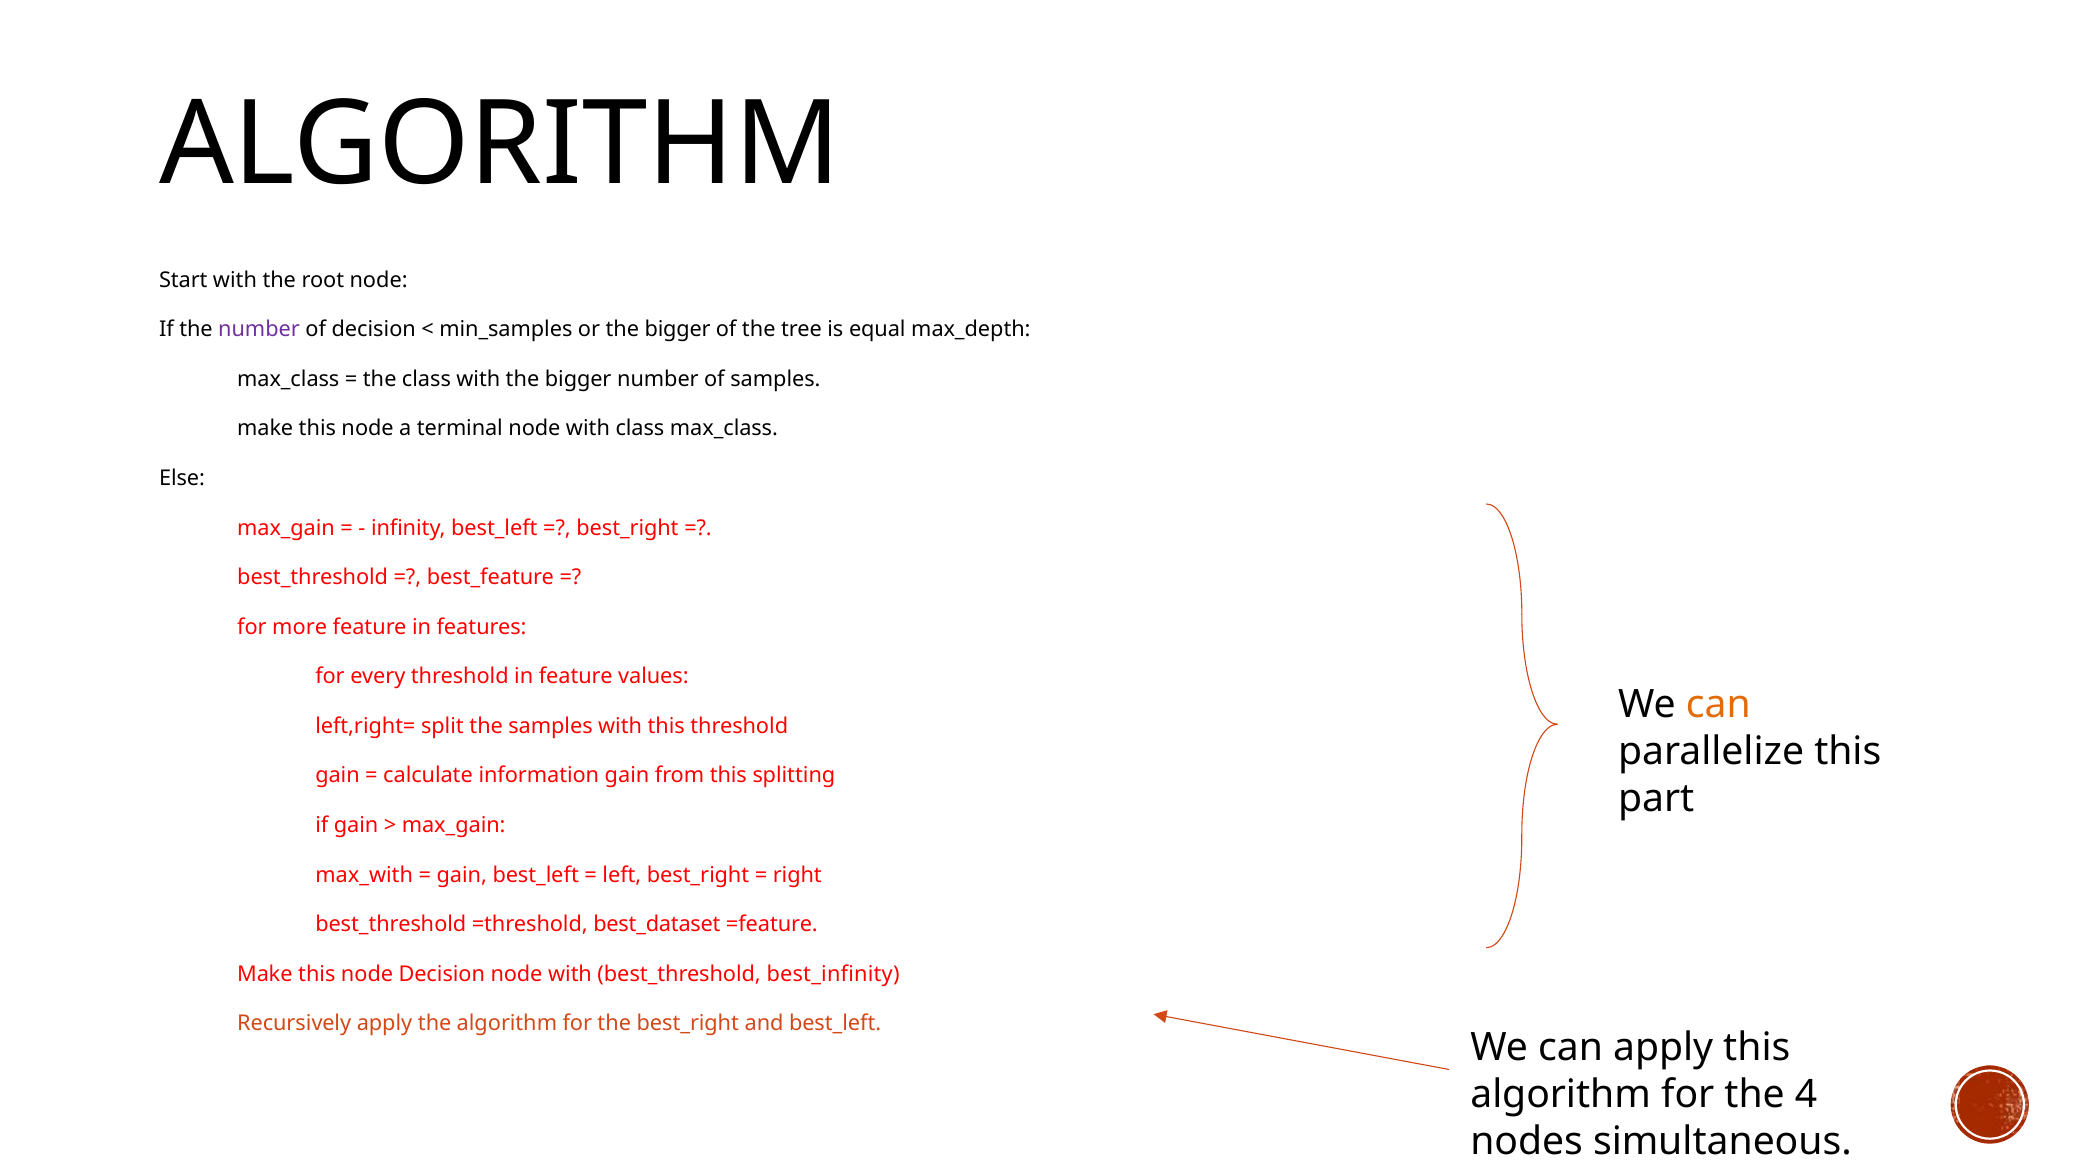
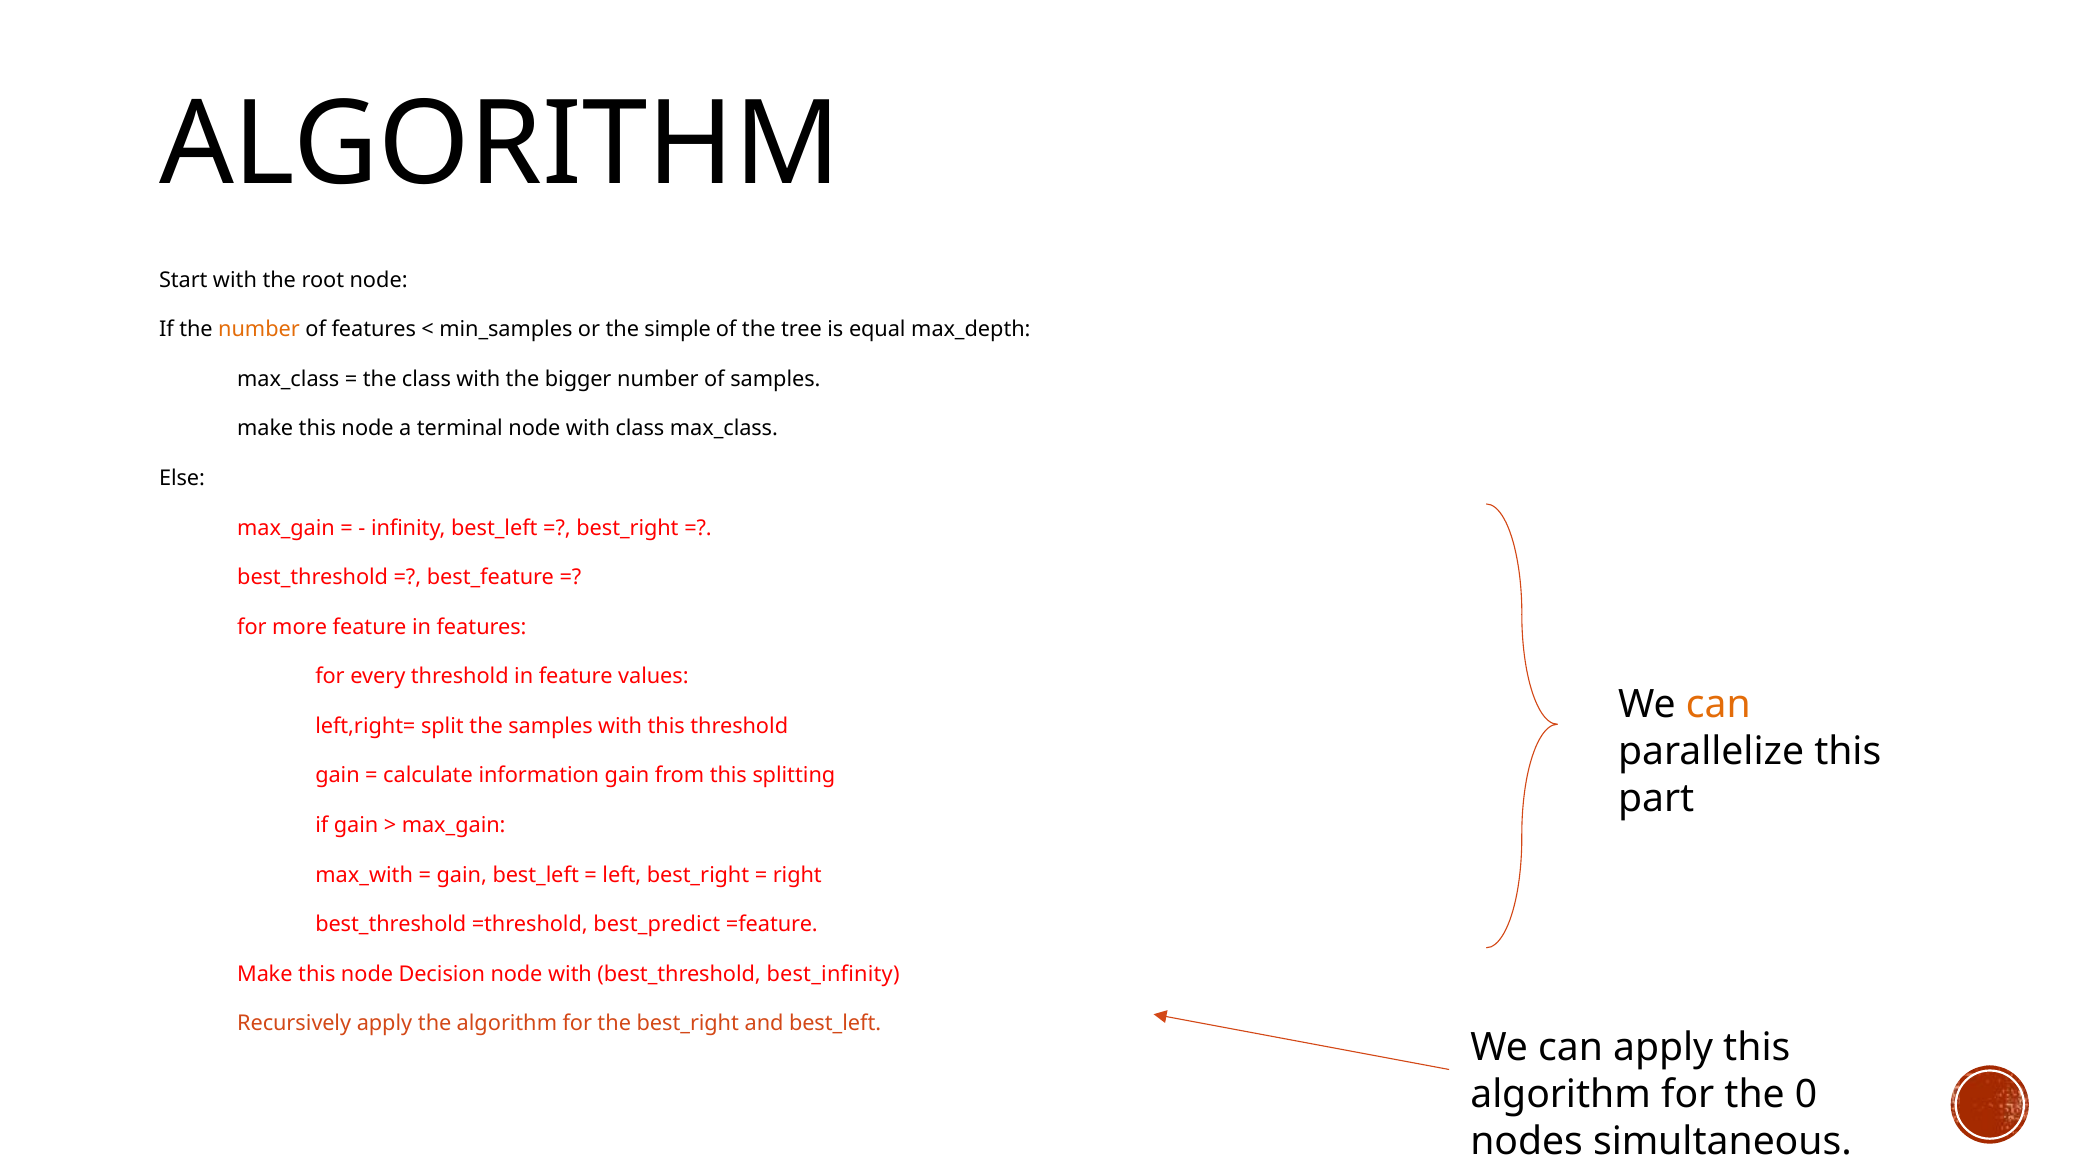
number colour: purple -> orange (259, 330)
of decision: decision -> features (374, 330)
or the bigger: bigger -> simple (678, 330)
best_dataset: best_dataset -> best_predict (657, 925)
4: 4 -> 0 (1806, 1095)
